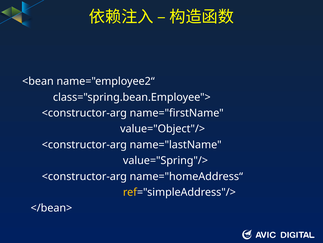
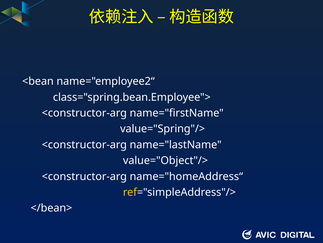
value="Object"/>: value="Object"/> -> value="Spring"/> (163, 129)
value="Spring"/>: value="Spring"/> -> value="Object"/> (165, 160)
